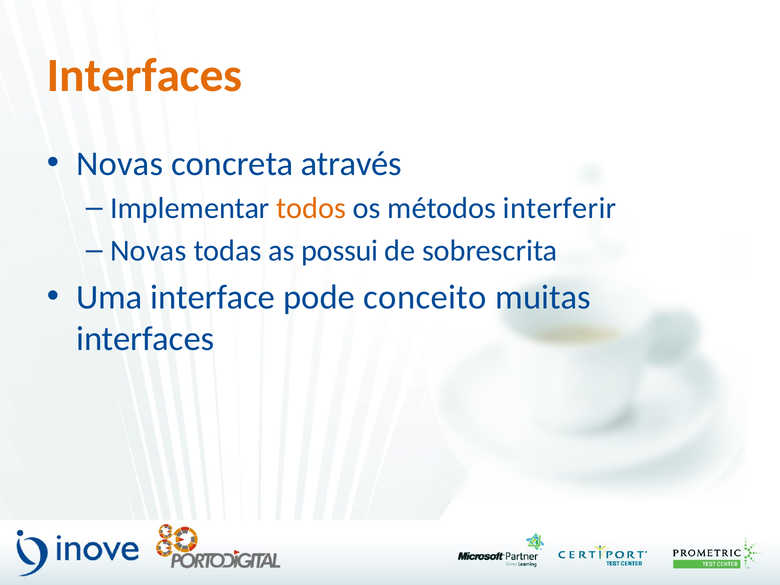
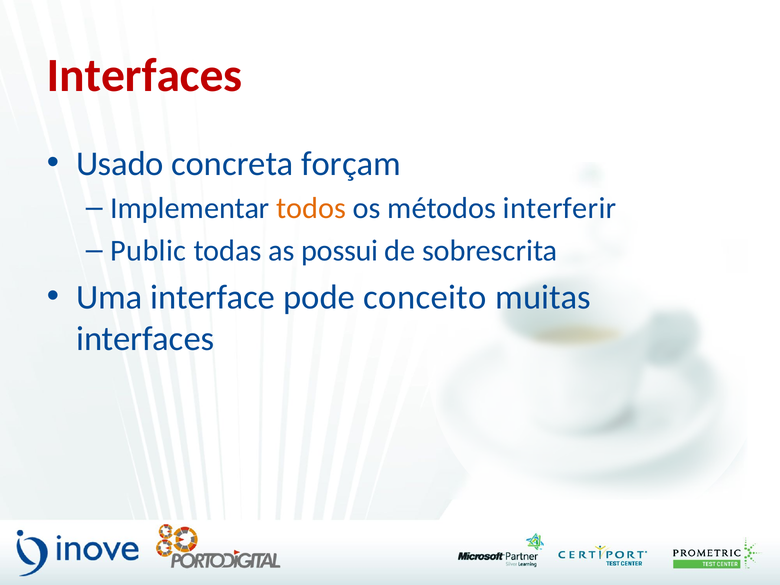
Interfaces colour: orange -> red (145, 76)
Novas: Novas -> Usado (120, 164)
através: através -> forçam (351, 164)
Novas: Novas -> Public (148, 251)
